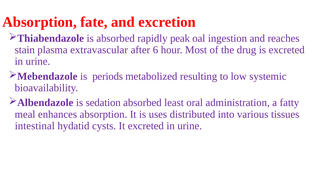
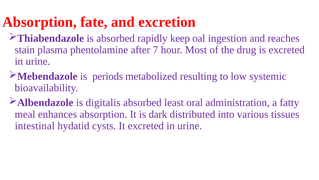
peak: peak -> keep (180, 38)
extravascular: extravascular -> phentolamine (99, 50)
6: 6 -> 7 (156, 50)
sedation: sedation -> digitalis (103, 102)
uses: uses -> dark (158, 114)
